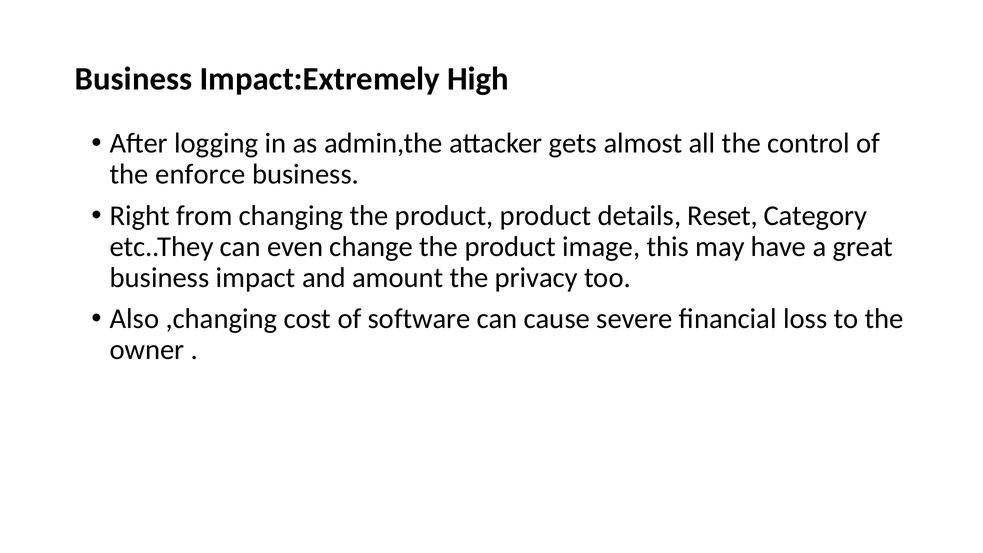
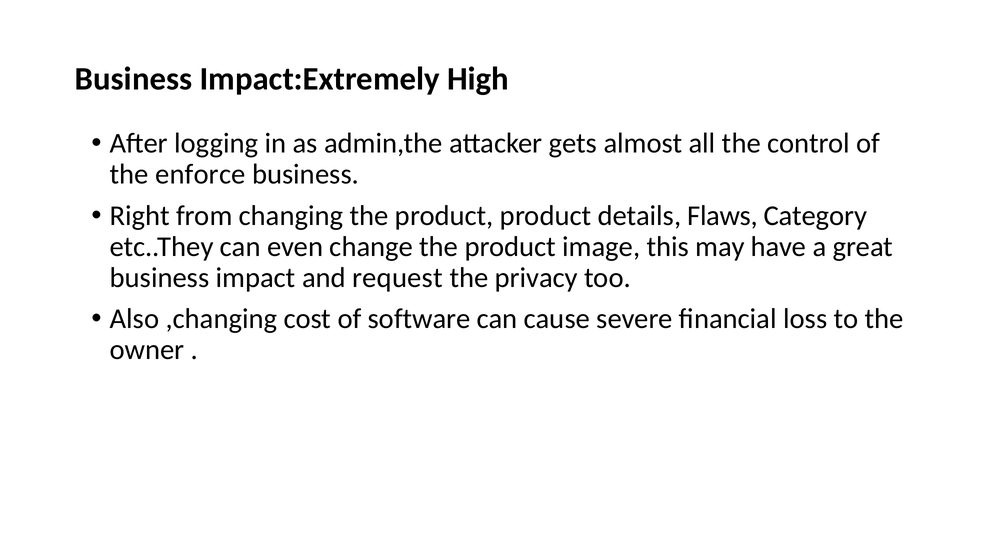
Reset: Reset -> Flaws (723, 216)
amount: amount -> request (398, 278)
